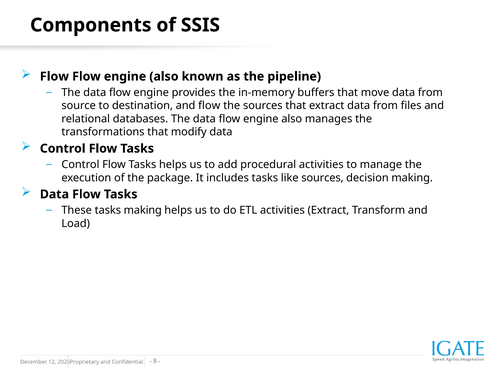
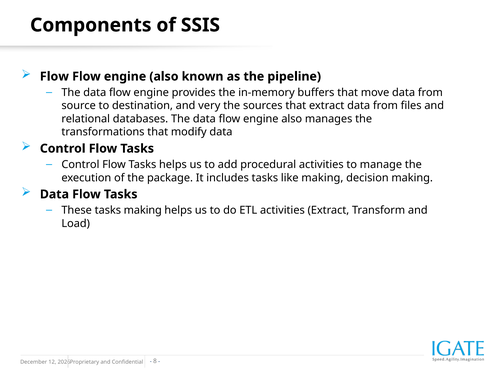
and flow: flow -> very (209, 106)
like sources: sources -> making (322, 178)
